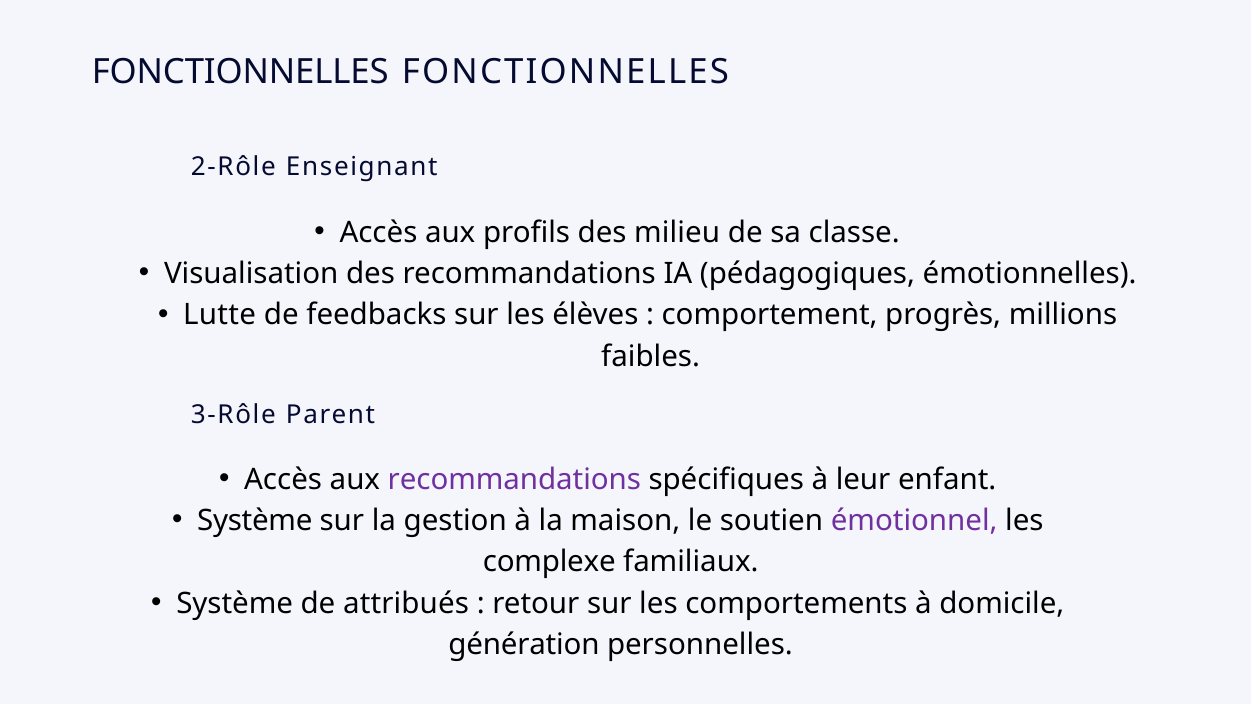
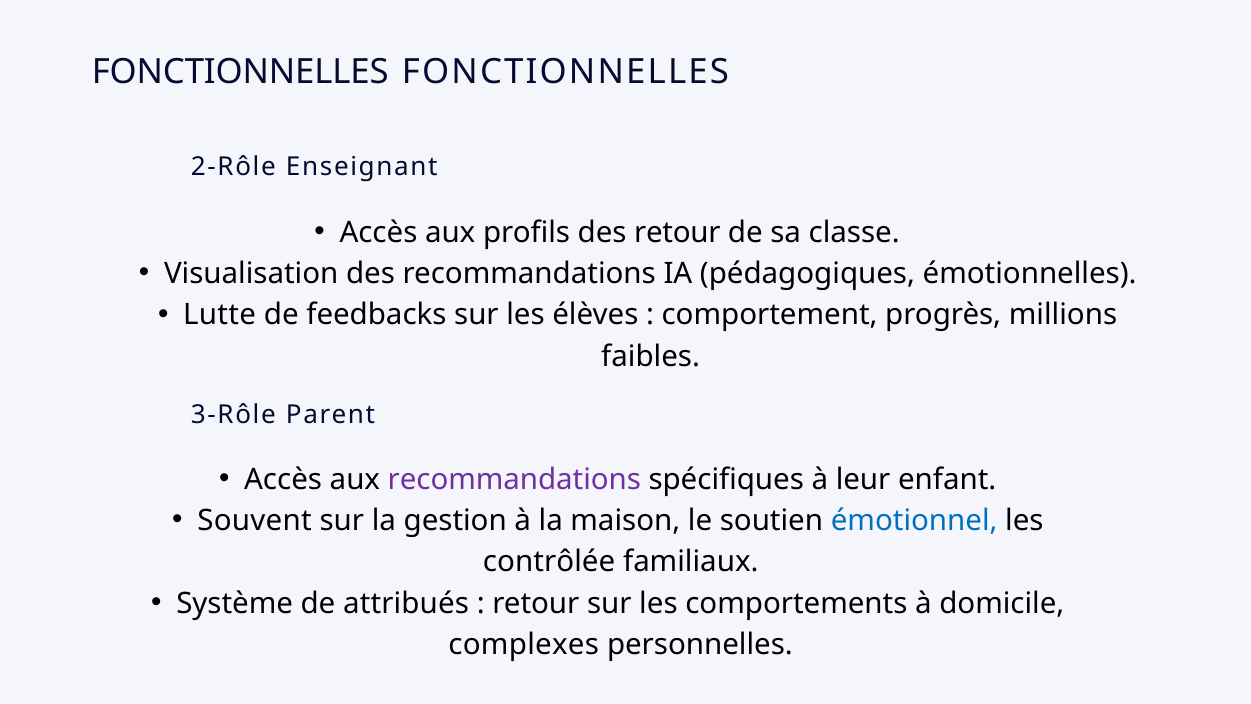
des milieu: milieu -> retour (677, 232)
Système: Système -> Souvent (255, 521)
émotionnel colour: purple -> blue (914, 521)
complexe: complexe -> contrôlée (549, 562)
génération: génération -> complexes (524, 645)
